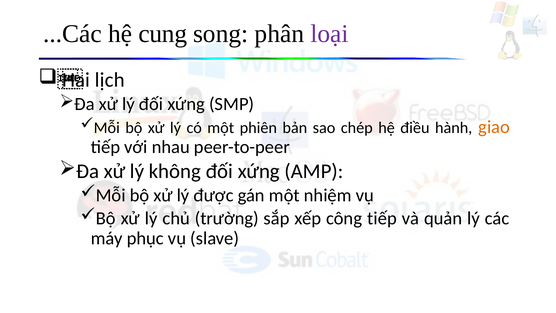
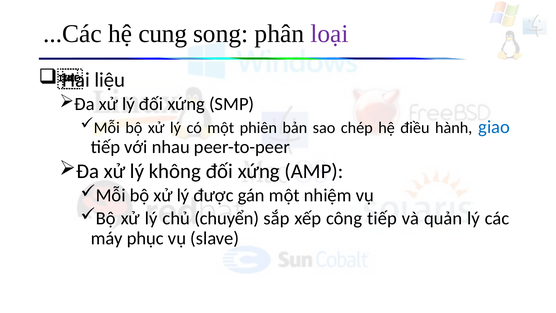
lịch: lịch -> liệu (110, 80)
giao colour: orange -> blue (494, 127)
trường: trường -> chuyển (227, 218)
